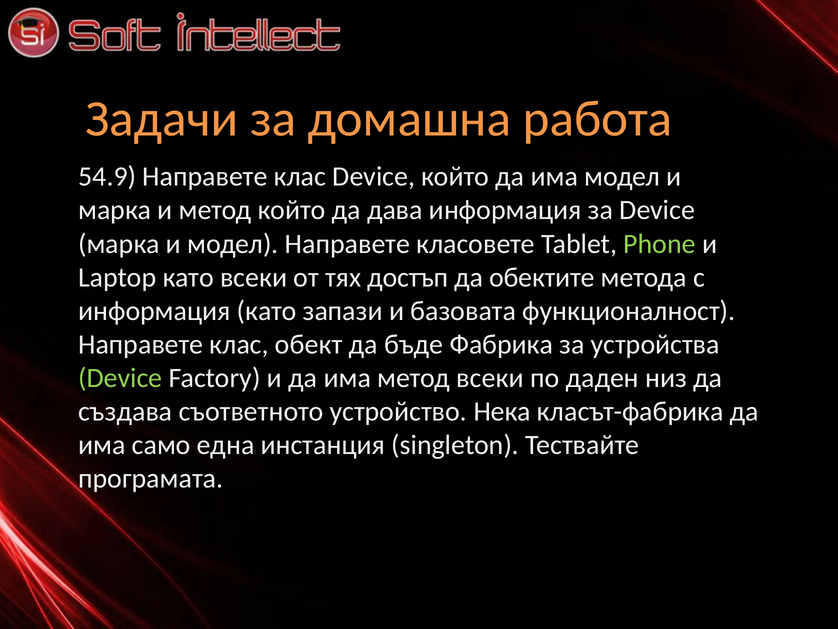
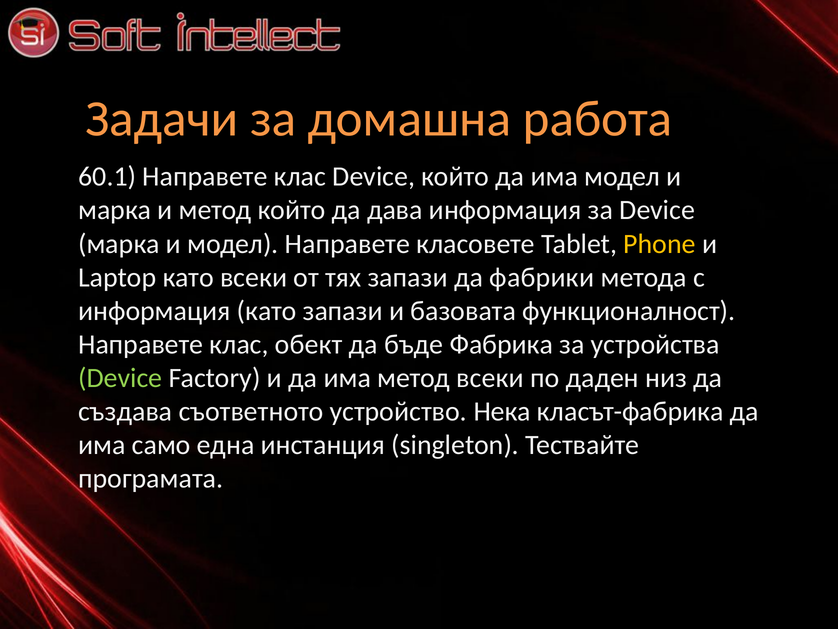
54.9: 54.9 -> 60.1 (107, 177)
Phone colour: light green -> yellow (660, 244)
тях достъп: достъп -> запази (408, 277)
обектите: обектите -> фабрики (542, 277)
